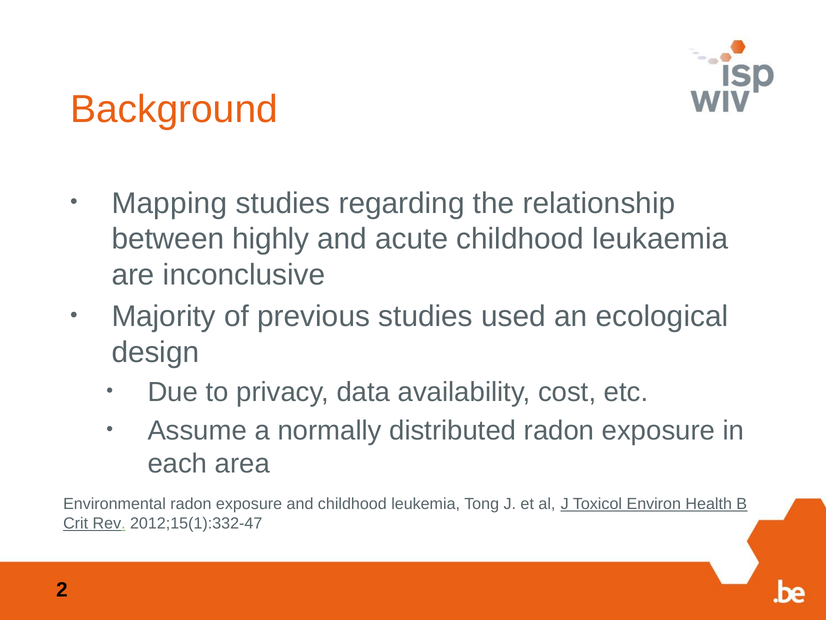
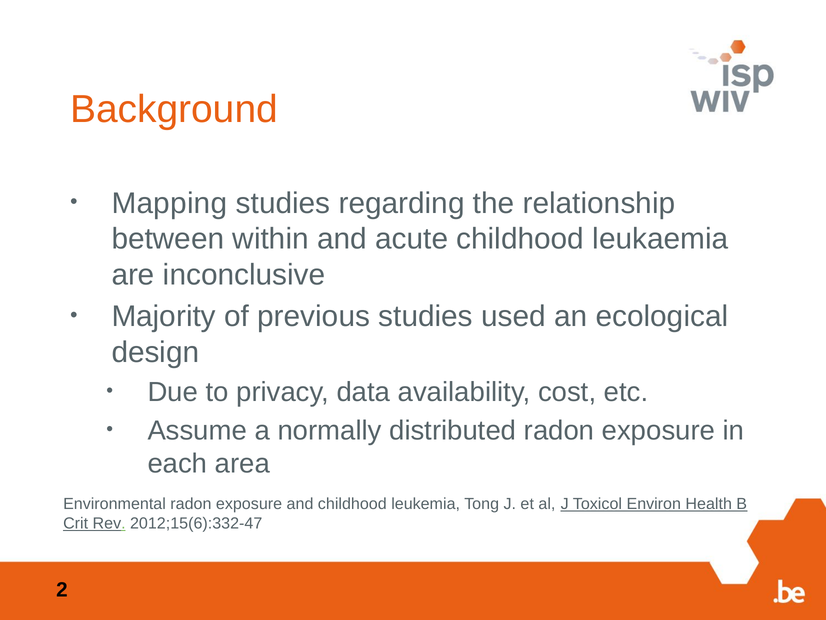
highly: highly -> within (271, 239)
2012;15(1):332-47: 2012;15(1):332-47 -> 2012;15(6):332-47 (196, 523)
